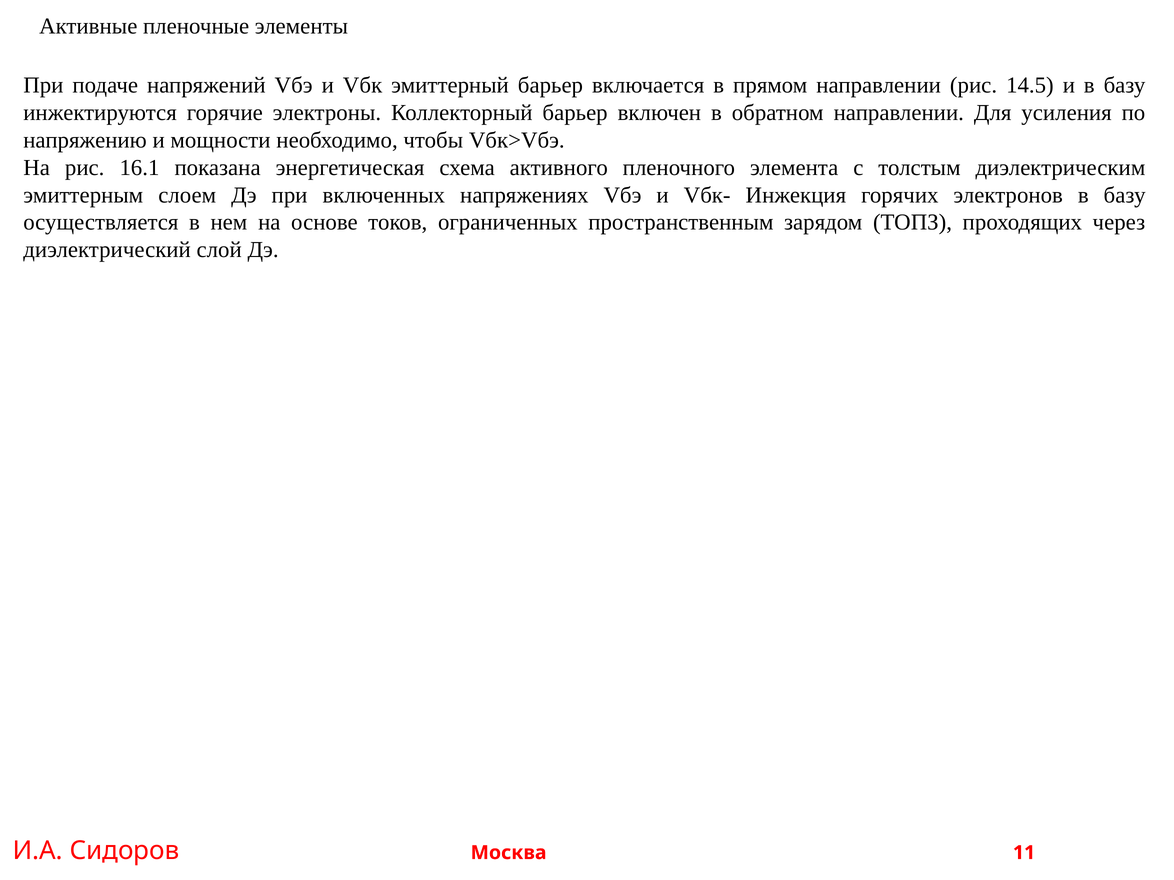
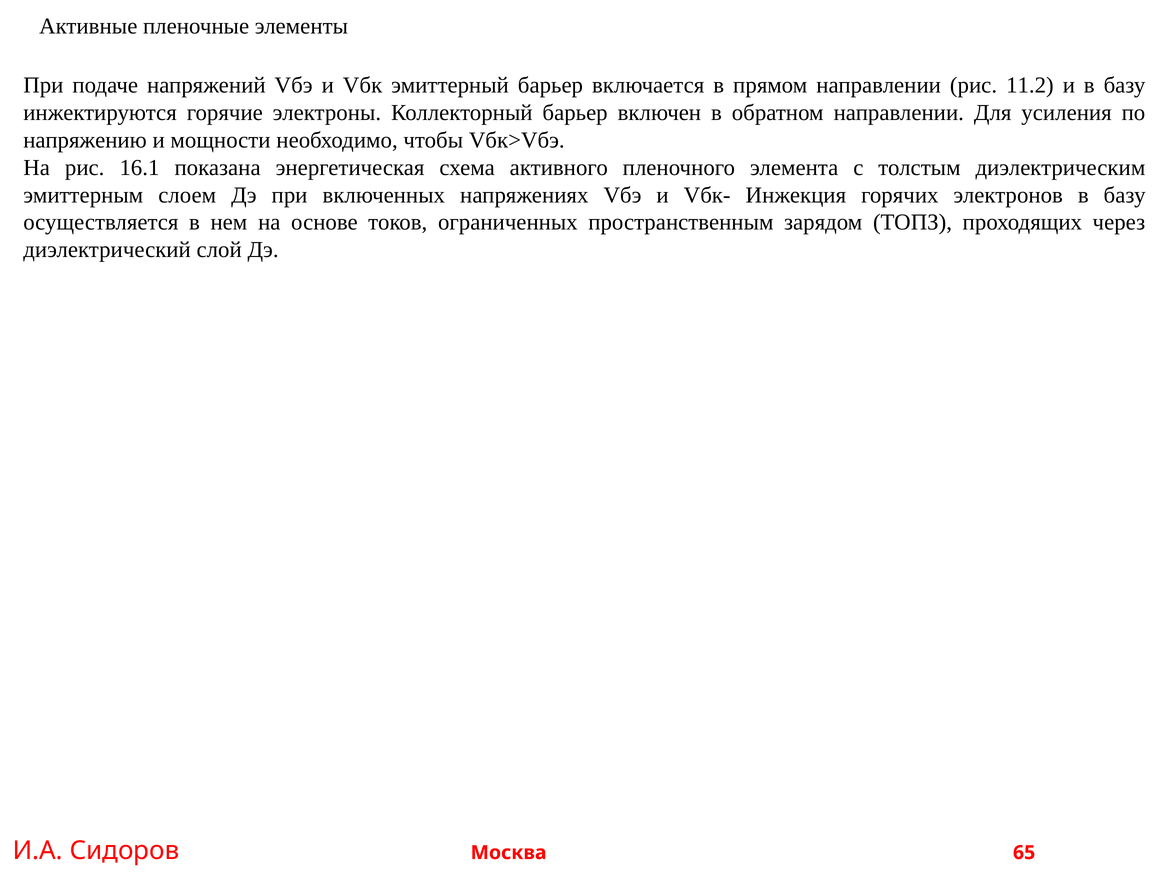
14.5: 14.5 -> 11.2 (1030, 85)
11: 11 -> 65 (1024, 853)
